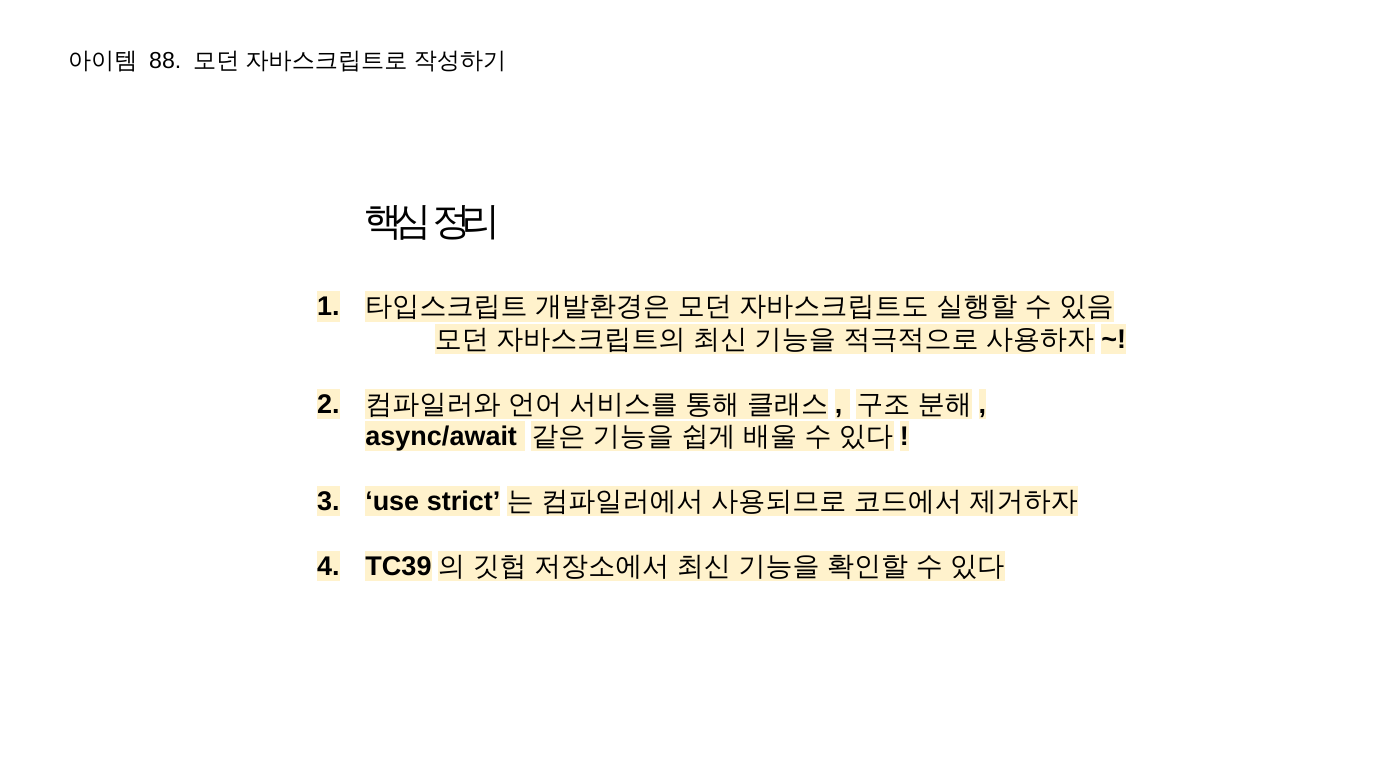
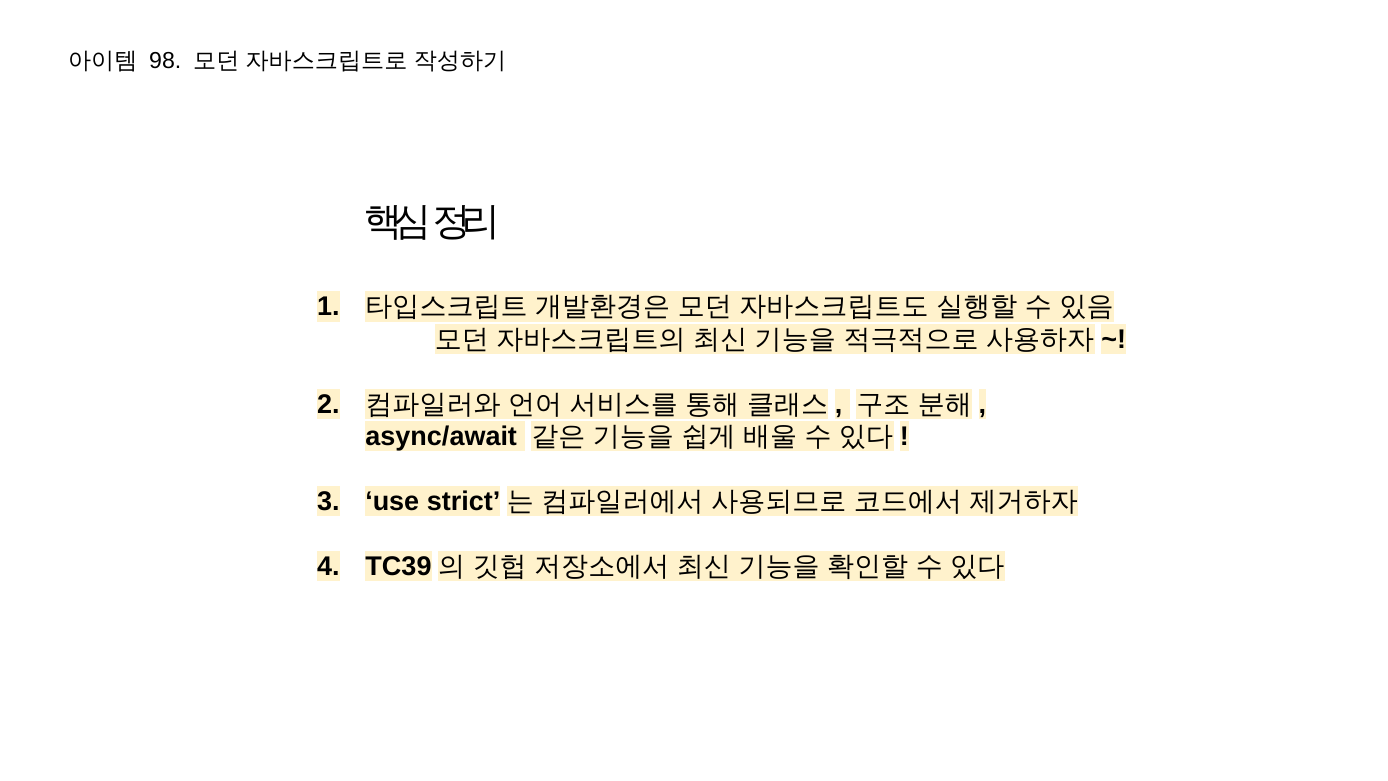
88: 88 -> 98 (165, 61)
